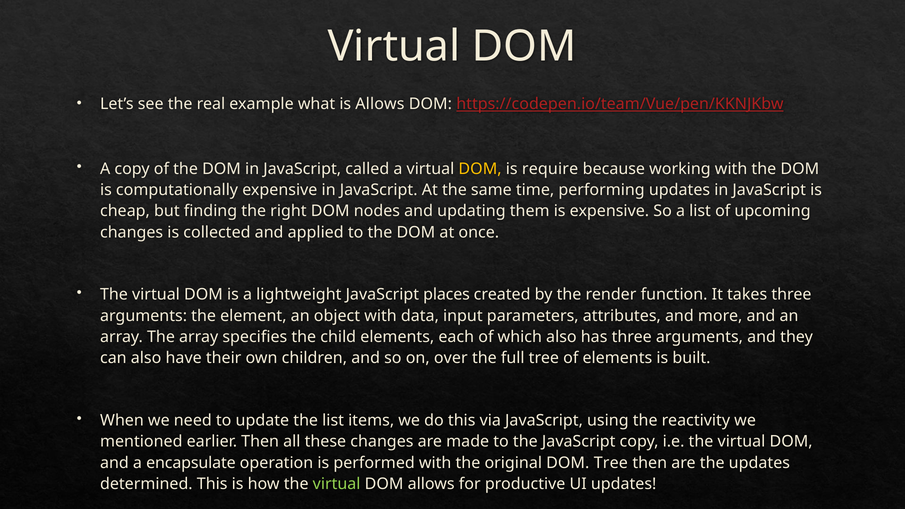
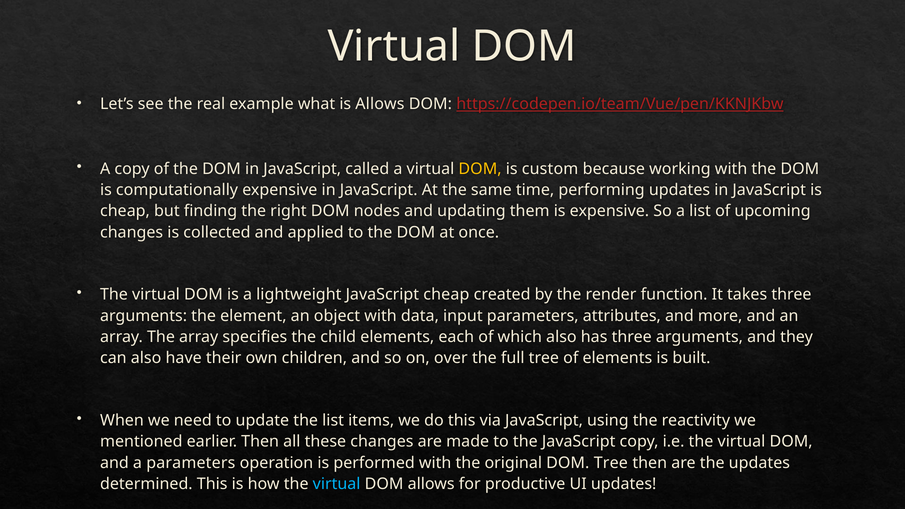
require: require -> custom (550, 169)
JavaScript places: places -> cheap (446, 295)
a encapsulate: encapsulate -> parameters (191, 463)
virtual colour: light green -> light blue (337, 484)
